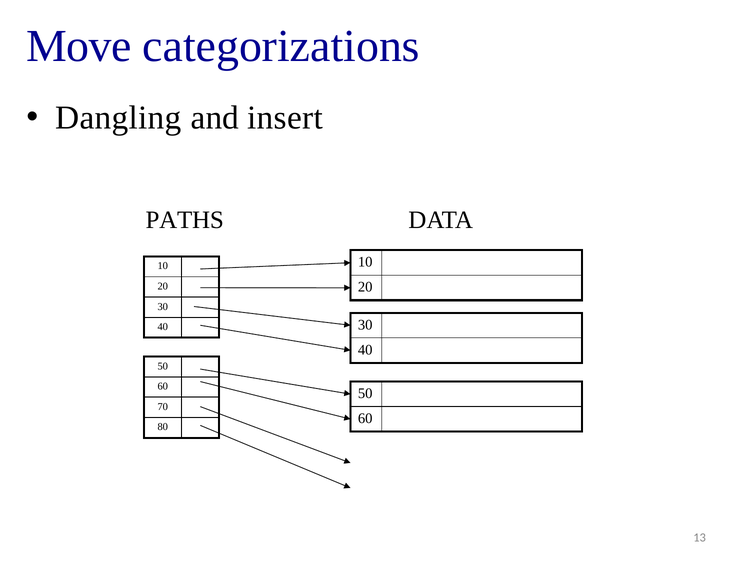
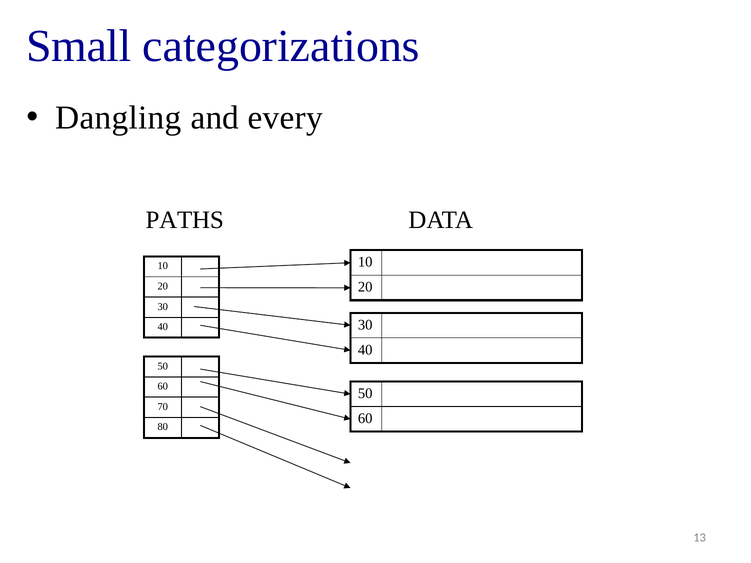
Move: Move -> Small (79, 46)
insert: insert -> every (285, 118)
